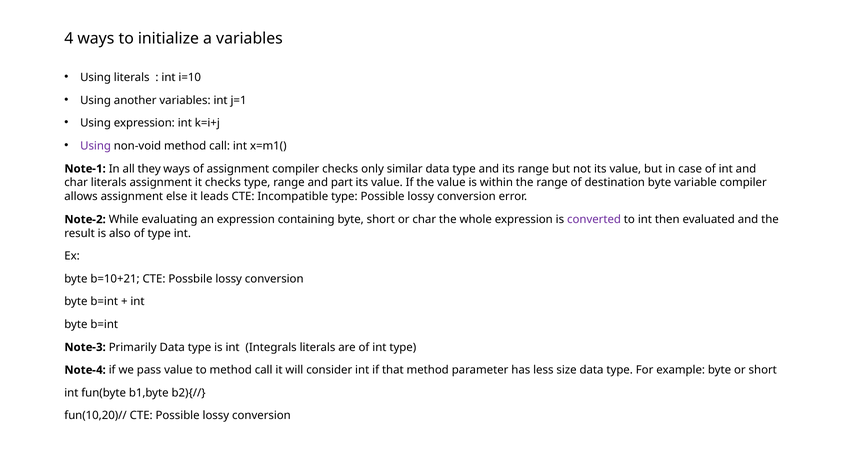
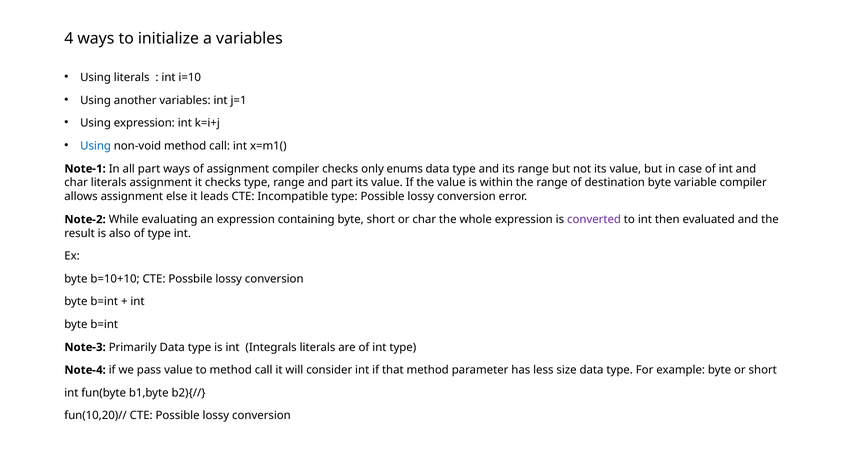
Using colour: purple -> blue (96, 146)
all they: they -> part (149, 169)
similar: similar -> enums (405, 169)
b=10+21: b=10+21 -> b=10+10 (115, 279)
